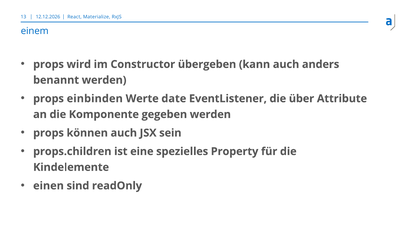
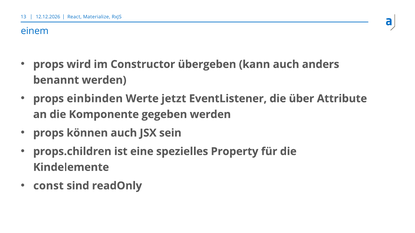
date: date -> jetzt (174, 99)
einen: einen -> const (48, 186)
